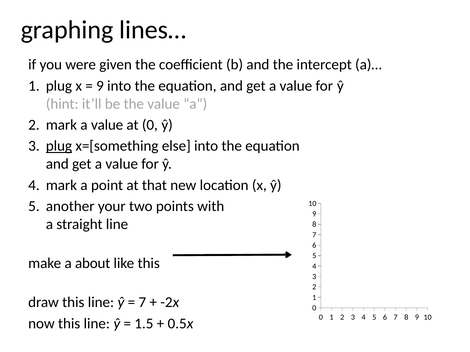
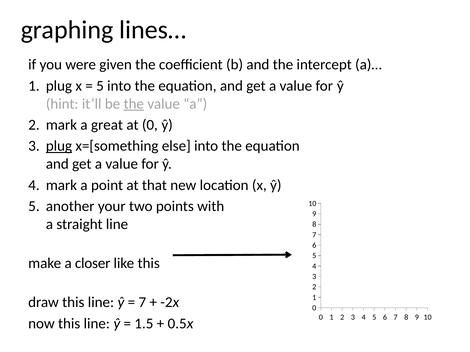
9: 9 -> 5 (100, 86)
the underline: none -> present (134, 104)
mark a value: value -> great (107, 125)
about: about -> closer (93, 264)
